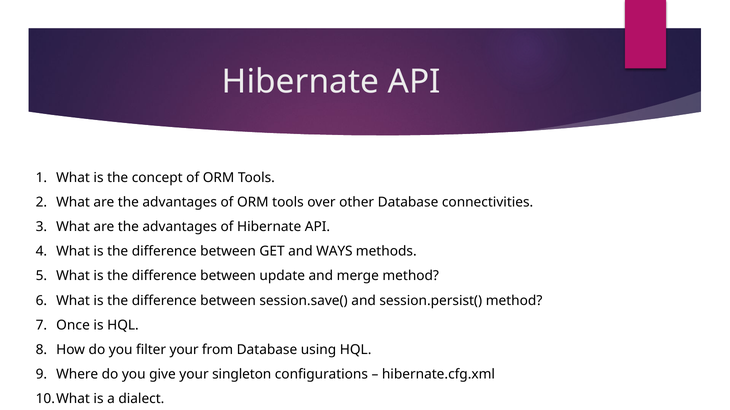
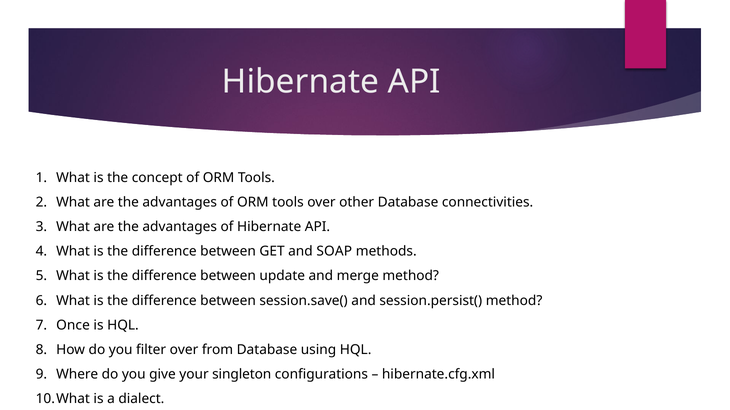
WAYS: WAYS -> SOAP (334, 252)
filter your: your -> over (184, 350)
